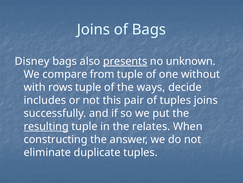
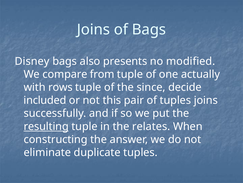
presents underline: present -> none (125, 61)
unknown: unknown -> modified (191, 61)
without: without -> actually (201, 74)
ways: ways -> since (151, 87)
includes: includes -> included (45, 100)
